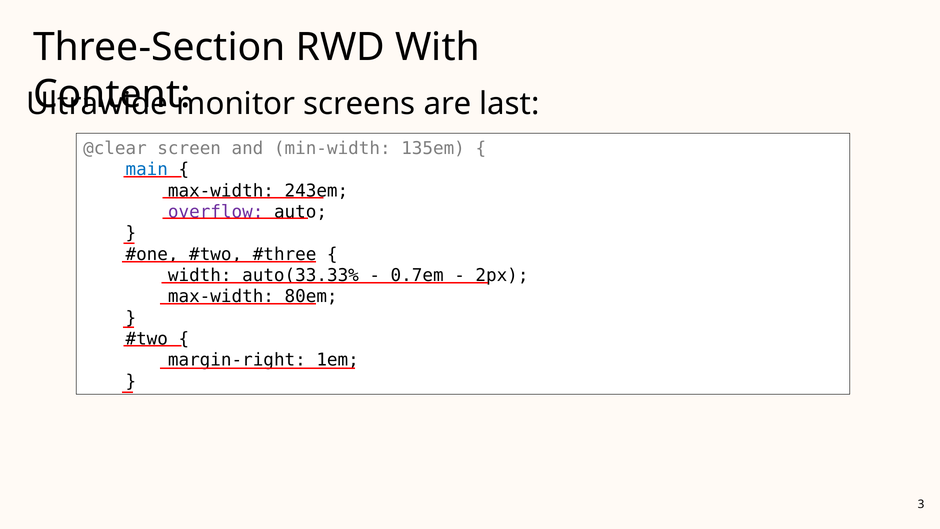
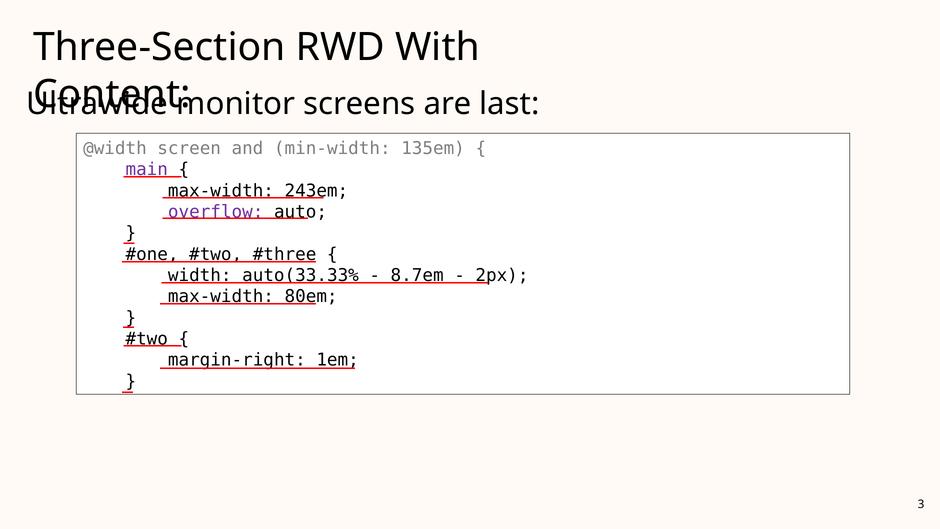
@clear: @clear -> @width (115, 148)
main colour: blue -> purple (147, 170)
0.7em: 0.7em -> 8.7em (417, 275)
